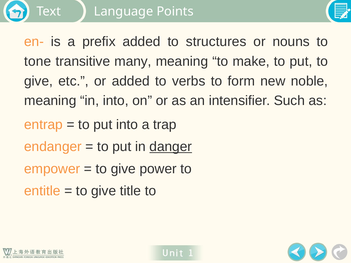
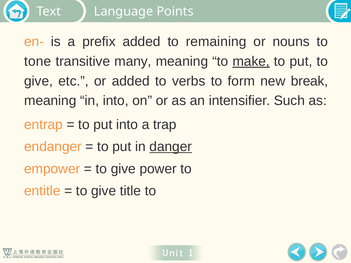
structures: structures -> remaining (216, 42)
make underline: none -> present (251, 61)
noble: noble -> break (310, 81)
